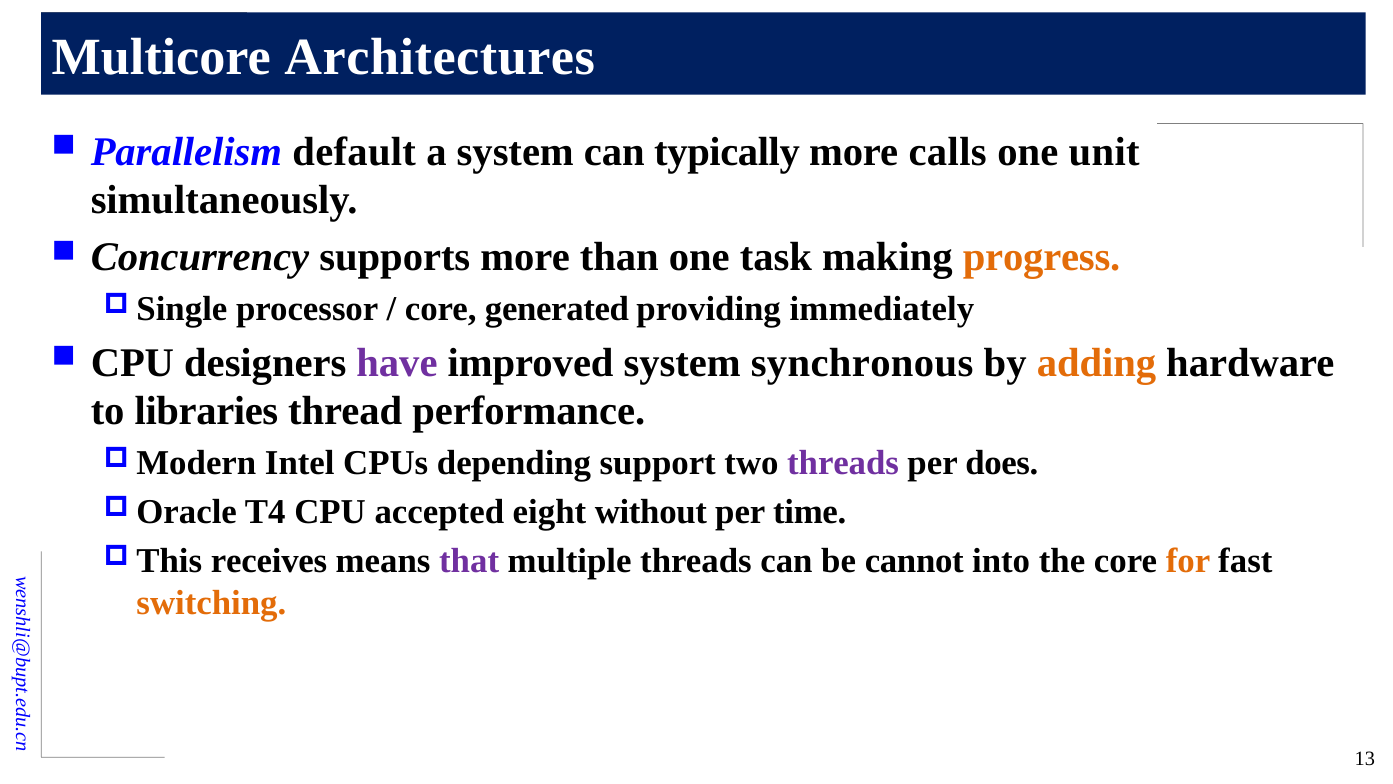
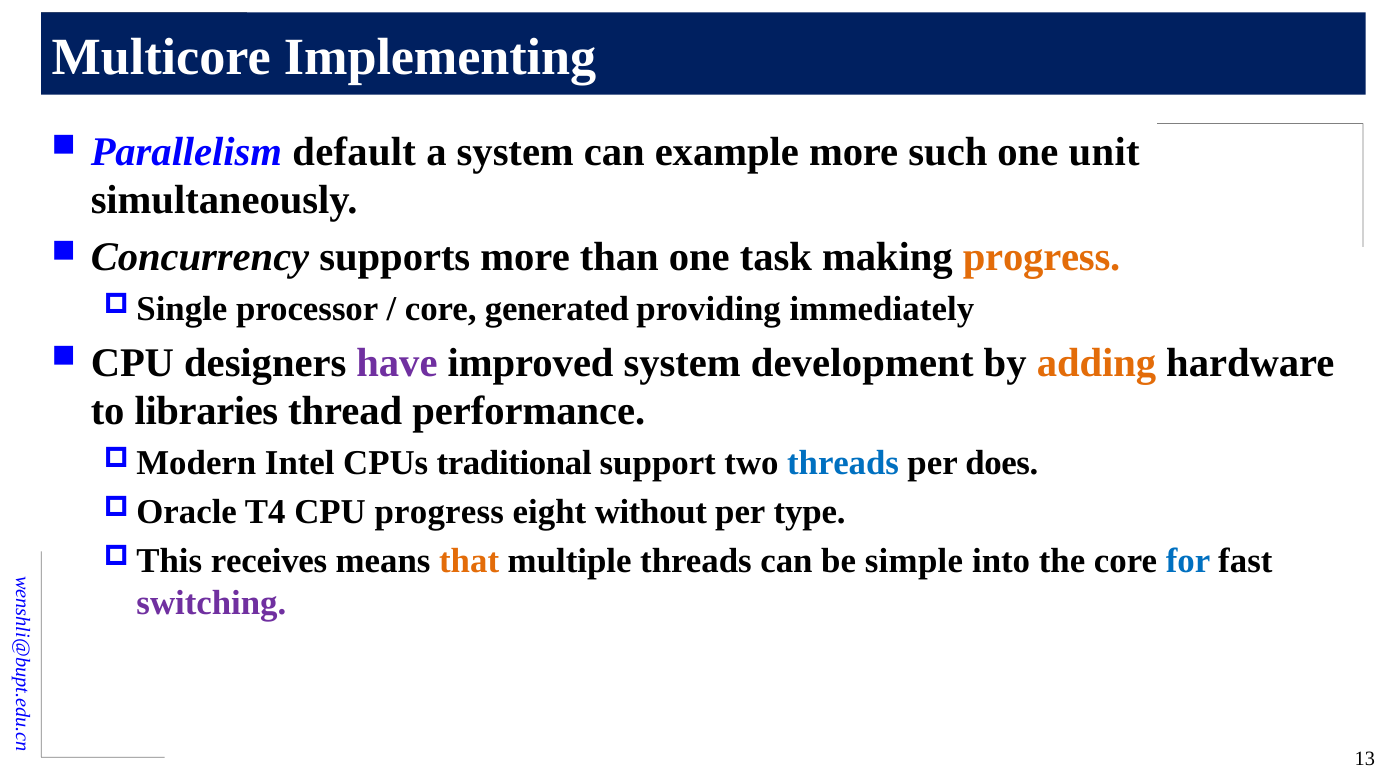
Architectures: Architectures -> Implementing (440, 57)
typically: typically -> example (727, 152)
calls: calls -> such (948, 152)
synchronous: synchronous -> development (862, 363)
depending: depending -> traditional (514, 463)
threads colour: purple -> blue (843, 463)
CPU accepted: accepted -> progress (439, 512)
time: time -> type (810, 512)
that colour: purple -> orange (469, 561)
cannot: cannot -> simple (914, 561)
for colour: orange -> blue (1188, 561)
switching colour: orange -> purple (211, 602)
